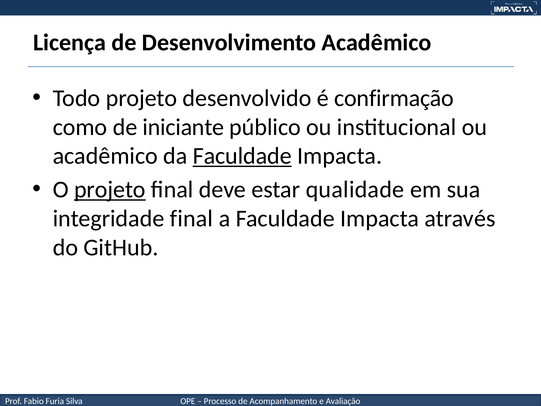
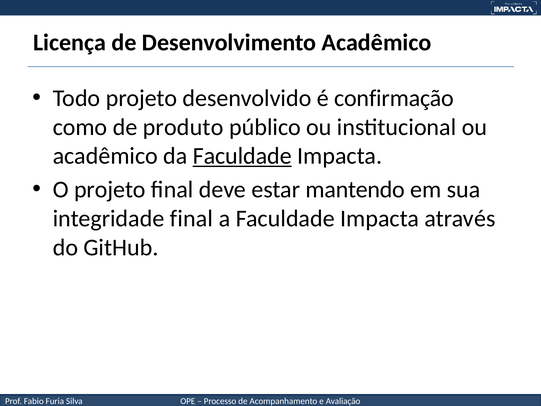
iniciante: iniciante -> produto (183, 127)
projeto underline: present -> none (110, 190)
qualidade: qualidade -> mantendo (355, 190)
